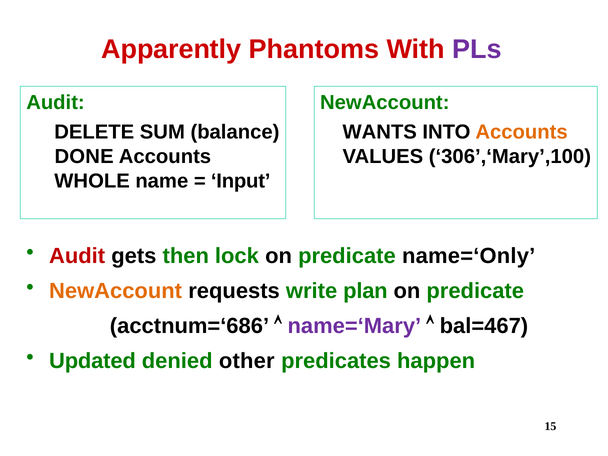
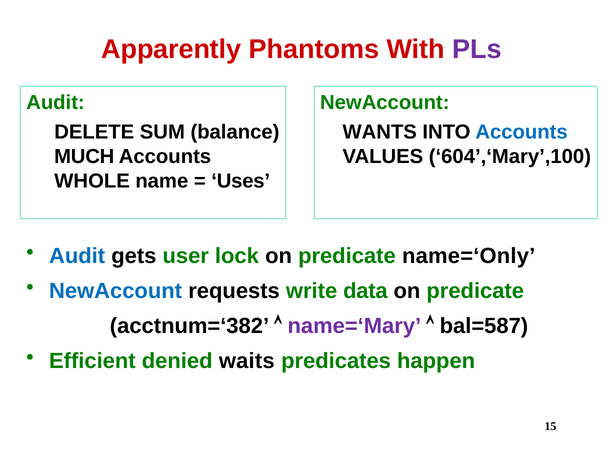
Accounts colour: orange -> blue (522, 132)
DONE: DONE -> MUCH (84, 157)
306’,‘Mary’,100: 306’,‘Mary’,100 -> 604’,‘Mary’,100 (510, 157)
Input: Input -> Uses (241, 181)
Audit colour: red -> blue (77, 256)
then: then -> user (186, 256)
NewAccount colour: orange -> blue (116, 291)
plan: plan -> data (365, 291)
acctnum=‘686: acctnum=‘686 -> acctnum=‘382 (189, 326)
bal=467: bal=467 -> bal=587 (484, 326)
Updated: Updated -> Efficient (92, 361)
other: other -> waits (247, 361)
